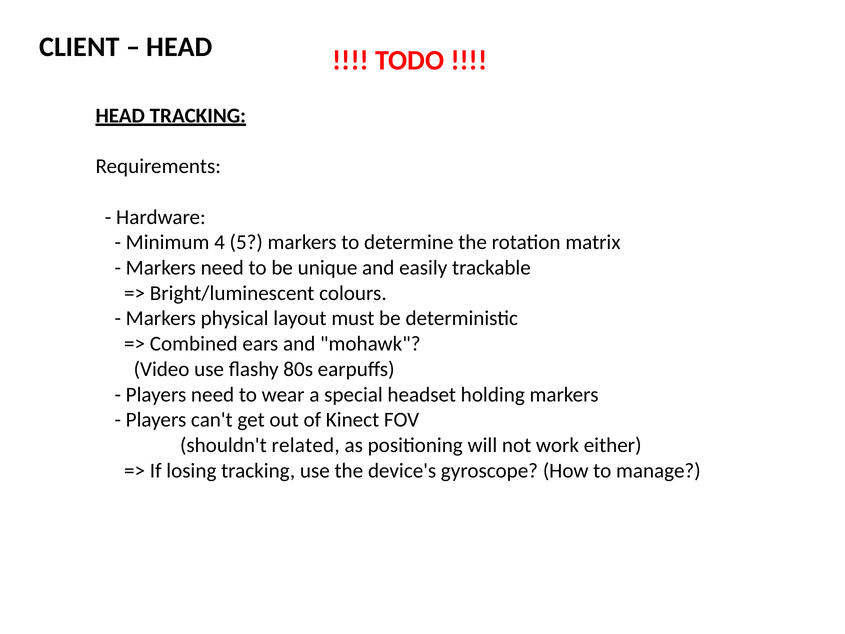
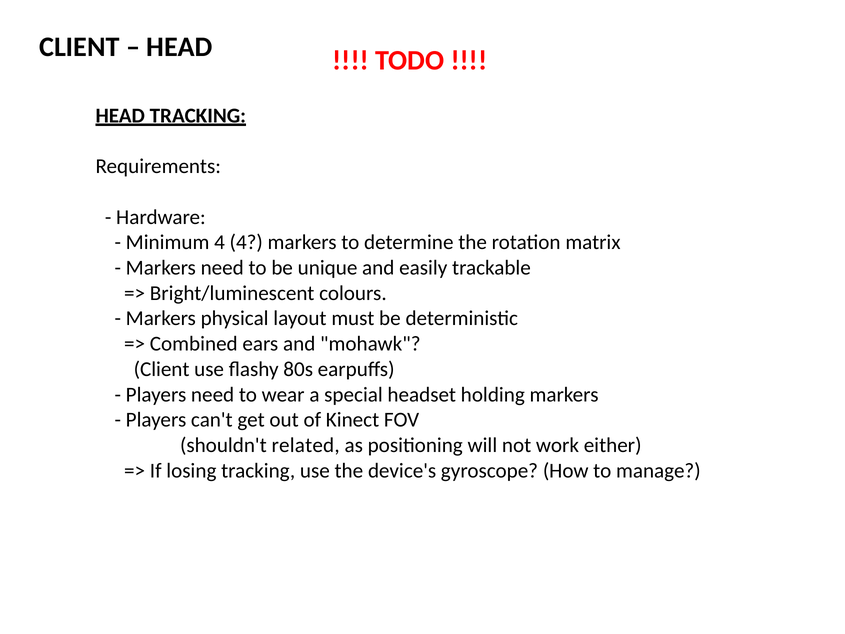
4 5: 5 -> 4 (246, 242)
Video: Video -> Client (162, 369)
